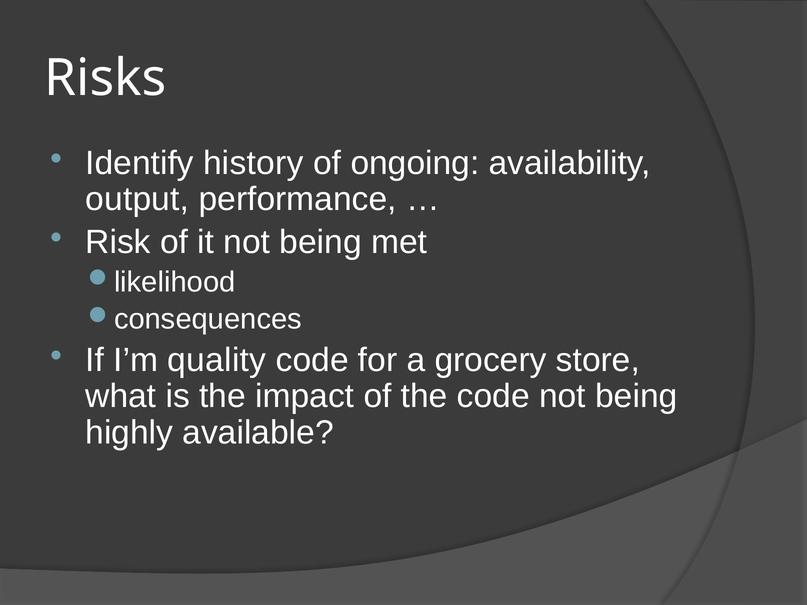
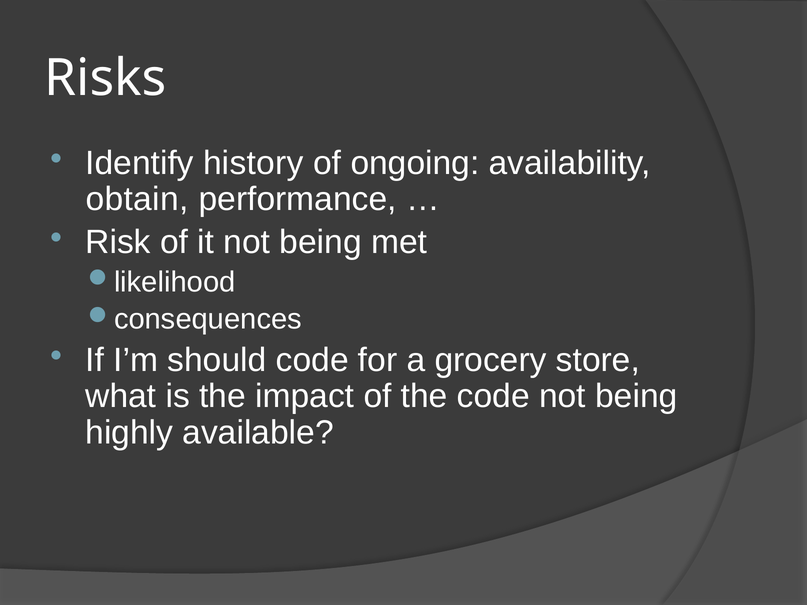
output: output -> obtain (137, 199)
quality: quality -> should (217, 360)
